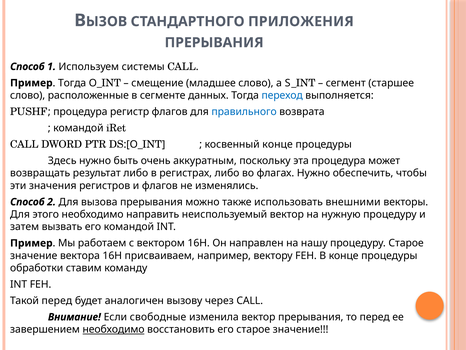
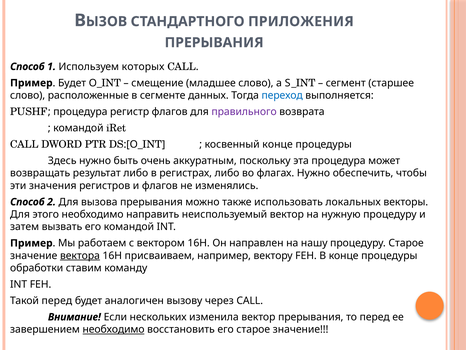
системы: системы -> которых (143, 67)
Пример Тогда: Тогда -> Будет (72, 83)
правильного colour: blue -> purple (244, 112)
внешними: внешними -> локальных (353, 202)
вектора underline: none -> present (80, 255)
свободные: свободные -> нескольких (158, 317)
